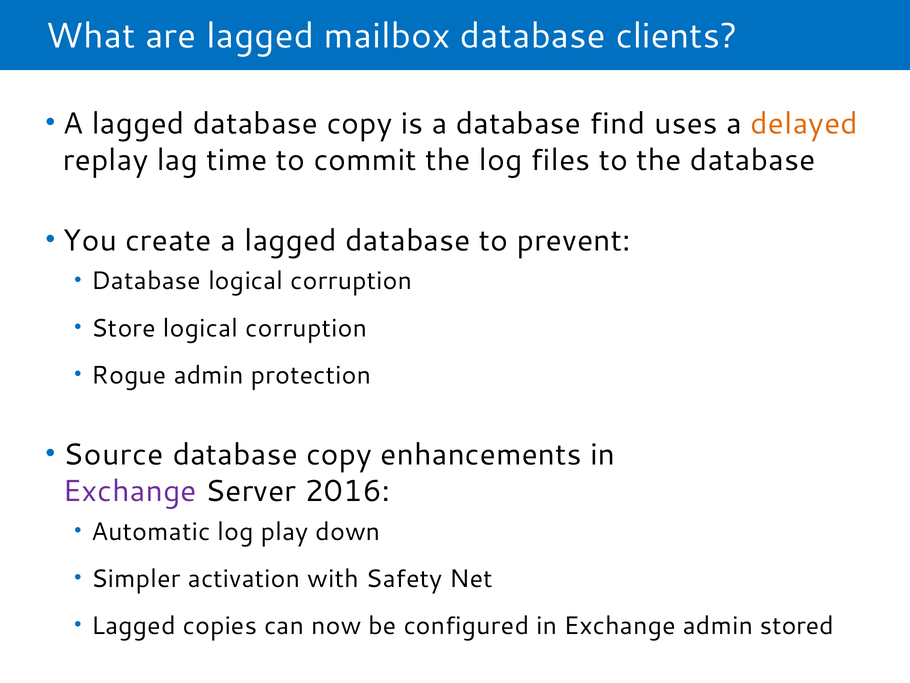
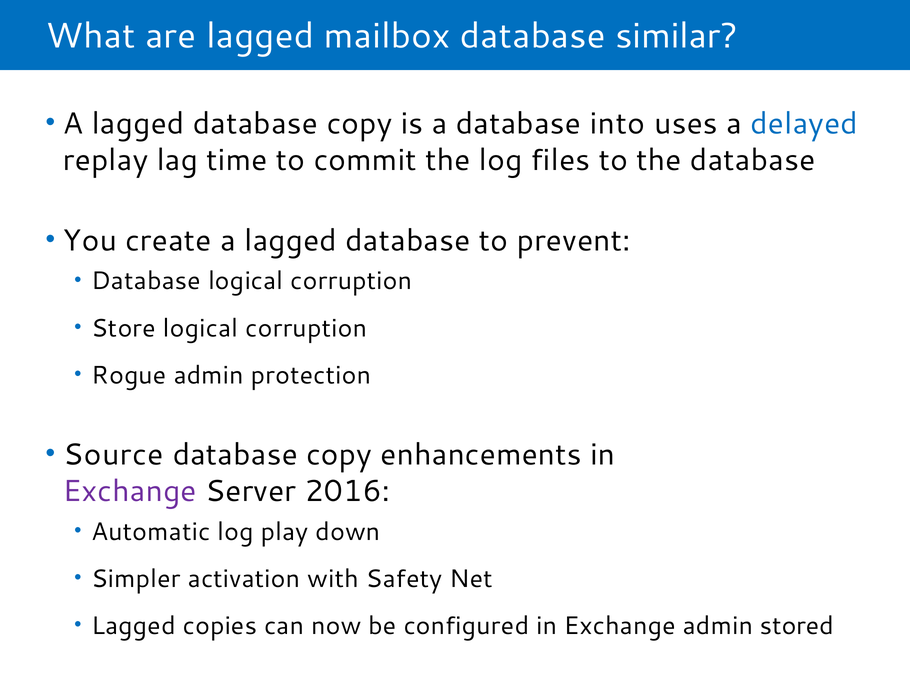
clients: clients -> similar (677, 36)
find: find -> into (618, 124)
delayed colour: orange -> blue (804, 124)
